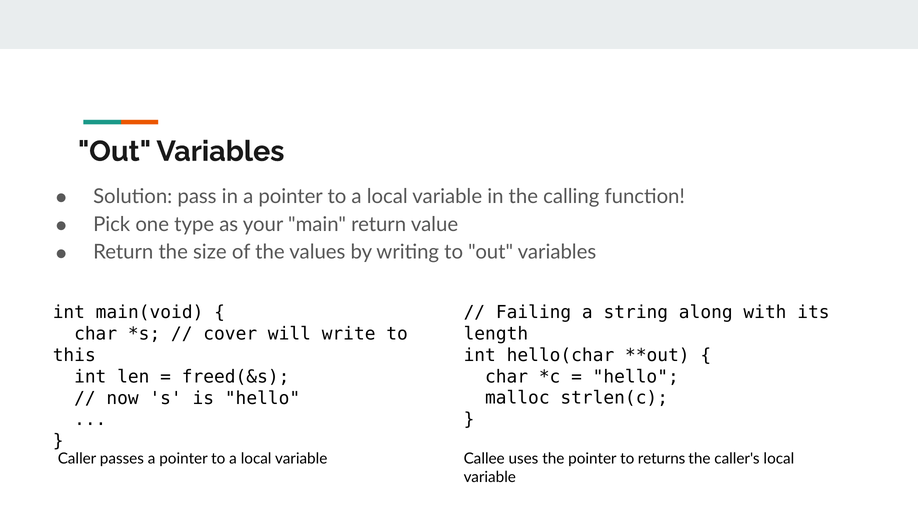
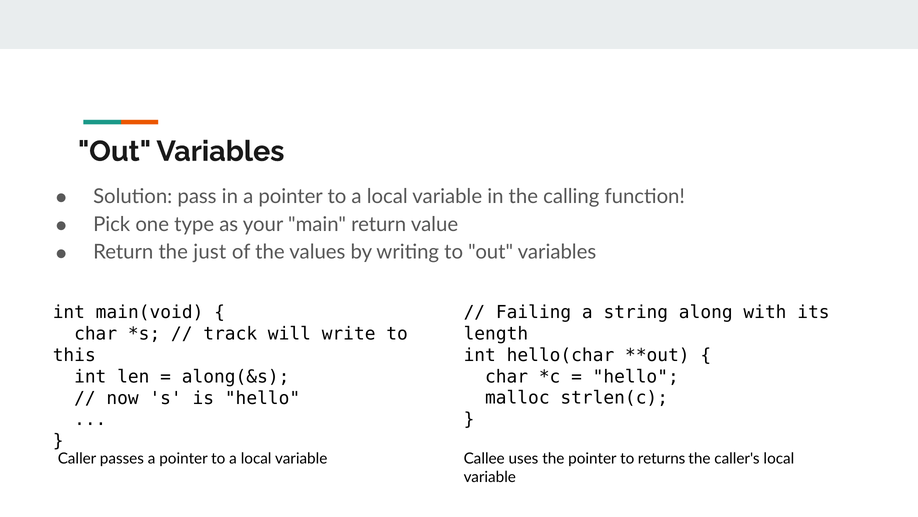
size: size -> just (210, 252)
cover: cover -> track (230, 333)
freed(&s: freed(&s -> along(&s (236, 376)
